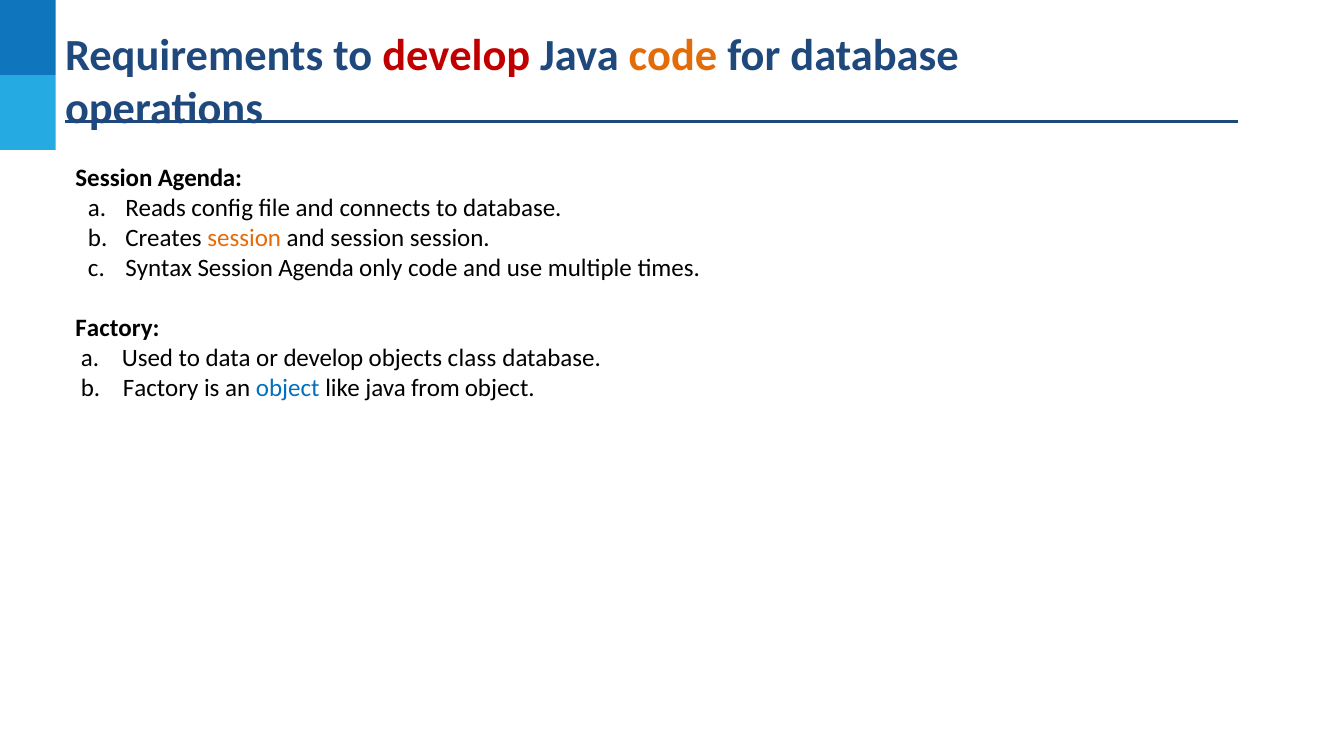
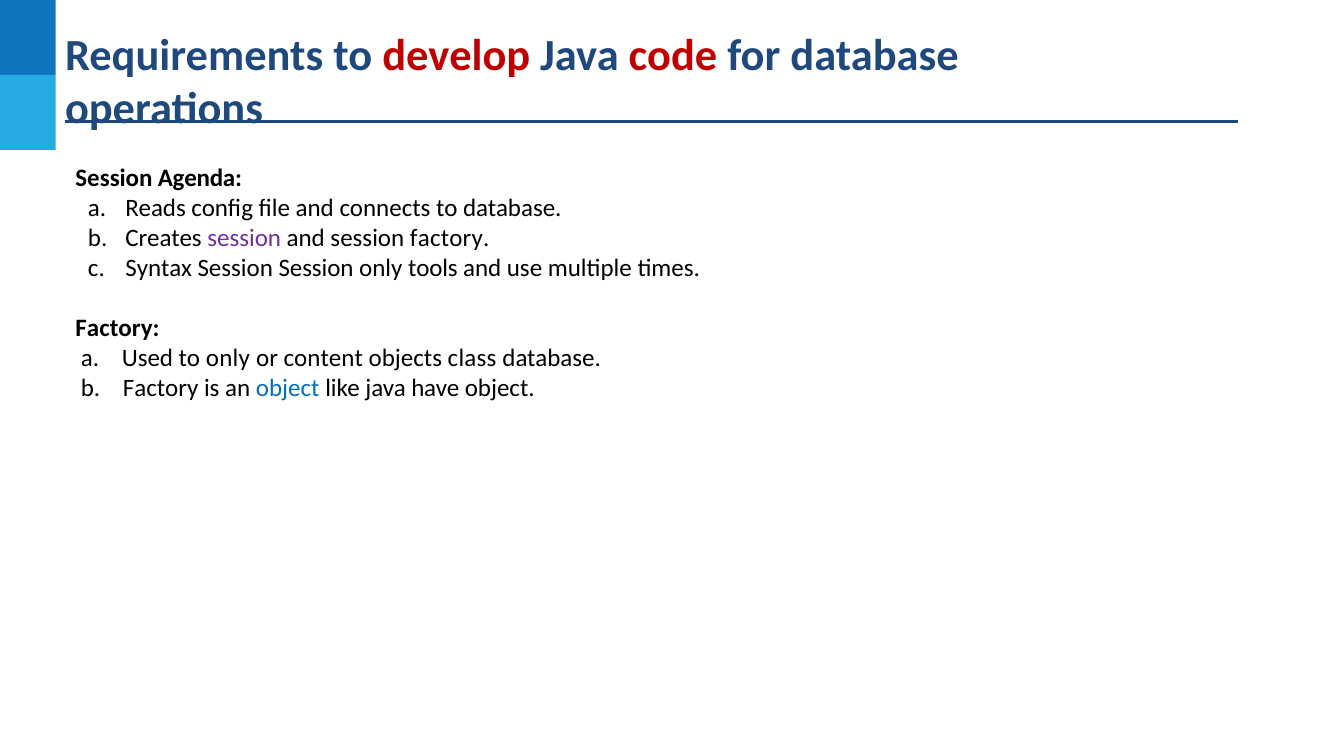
code colour: orange -> red (673, 56)
session colour: orange -> purple (244, 238)
session session: session -> factory (450, 238)
Agenda: Agenda -> Session (316, 268)
only code: code -> tools (433, 268)
to data: data -> only (228, 358)
or develop: develop -> content (323, 358)
from: from -> have (435, 388)
